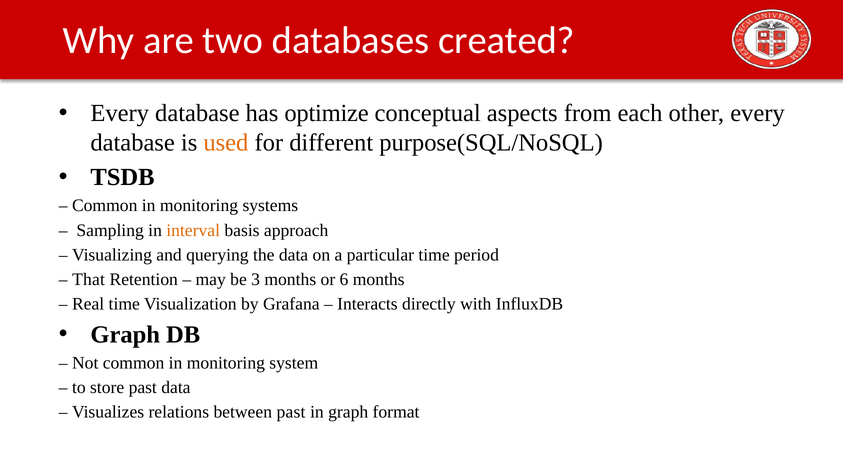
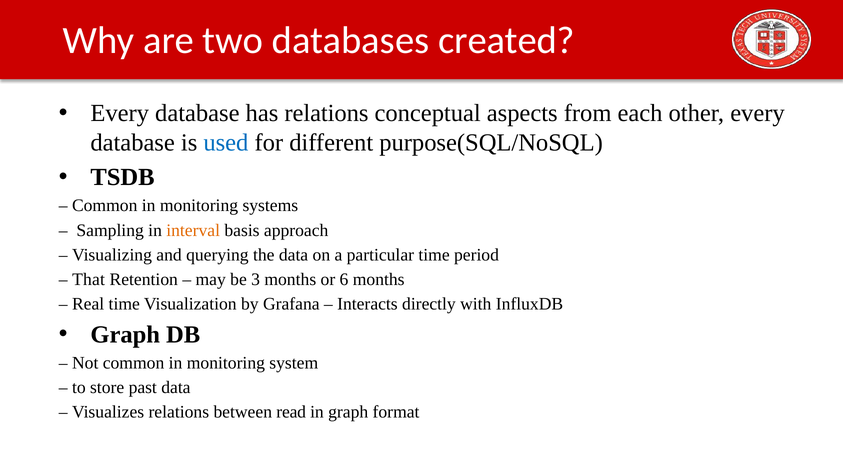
has optimize: optimize -> relations (326, 113)
used colour: orange -> blue (226, 143)
between past: past -> read (291, 412)
